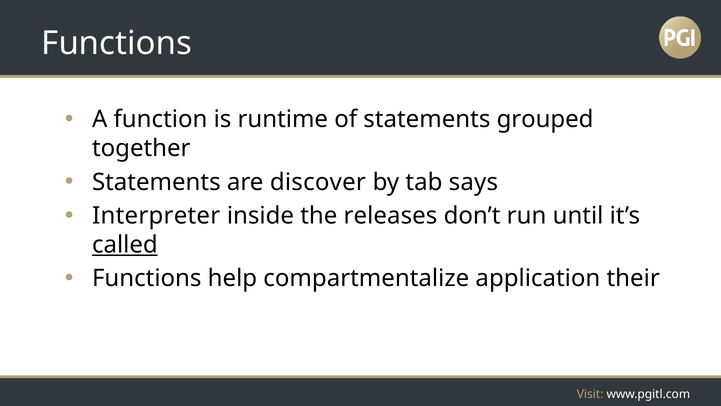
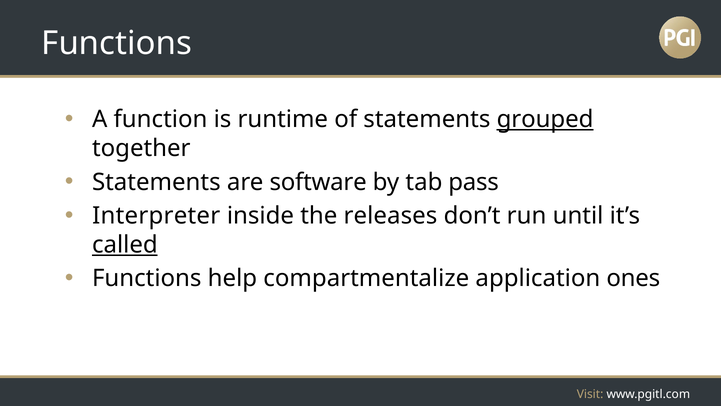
grouped underline: none -> present (545, 119)
discover: discover -> software (318, 182)
says: says -> pass (474, 182)
their: their -> ones (633, 278)
